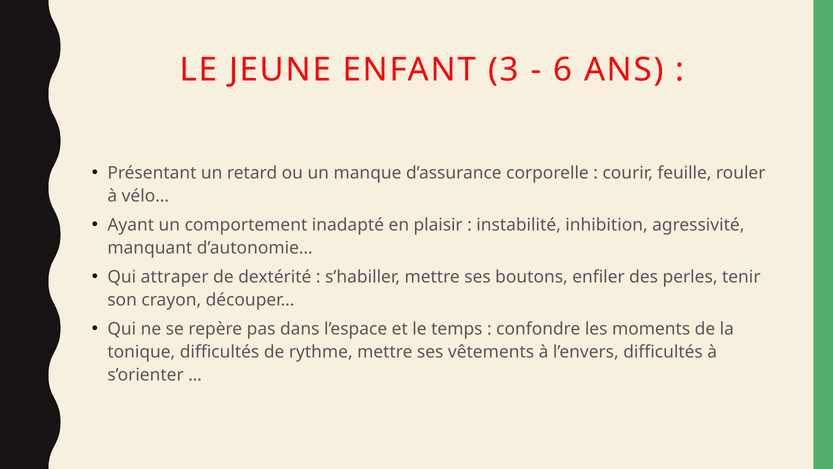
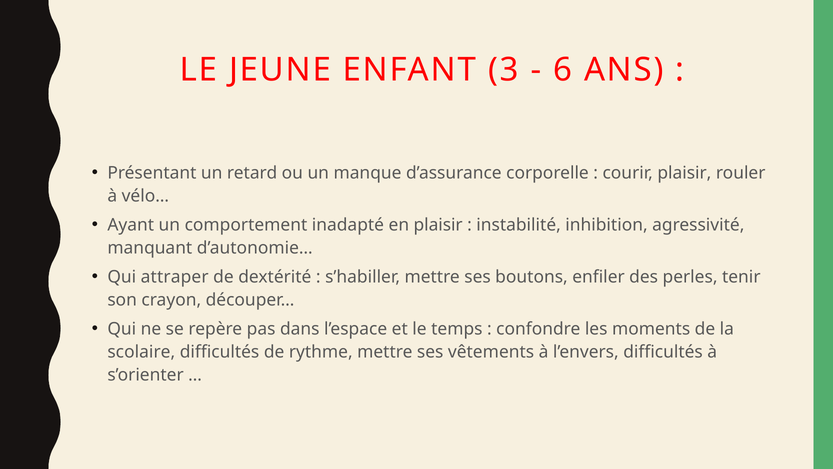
courir feuille: feuille -> plaisir (684, 173)
tonique: tonique -> scolaire (141, 352)
